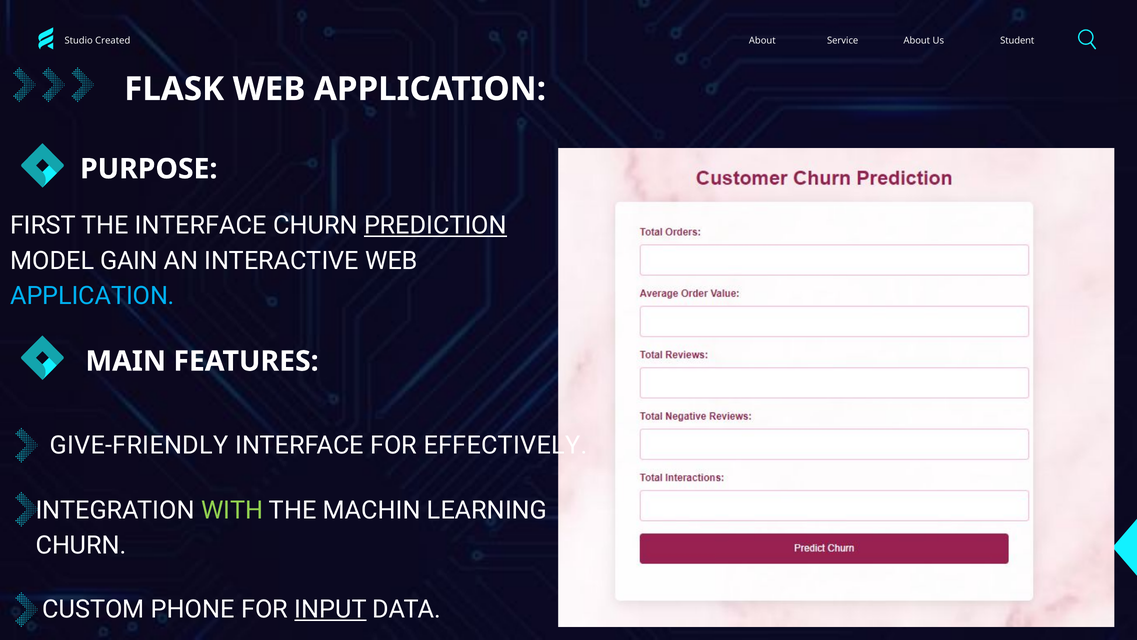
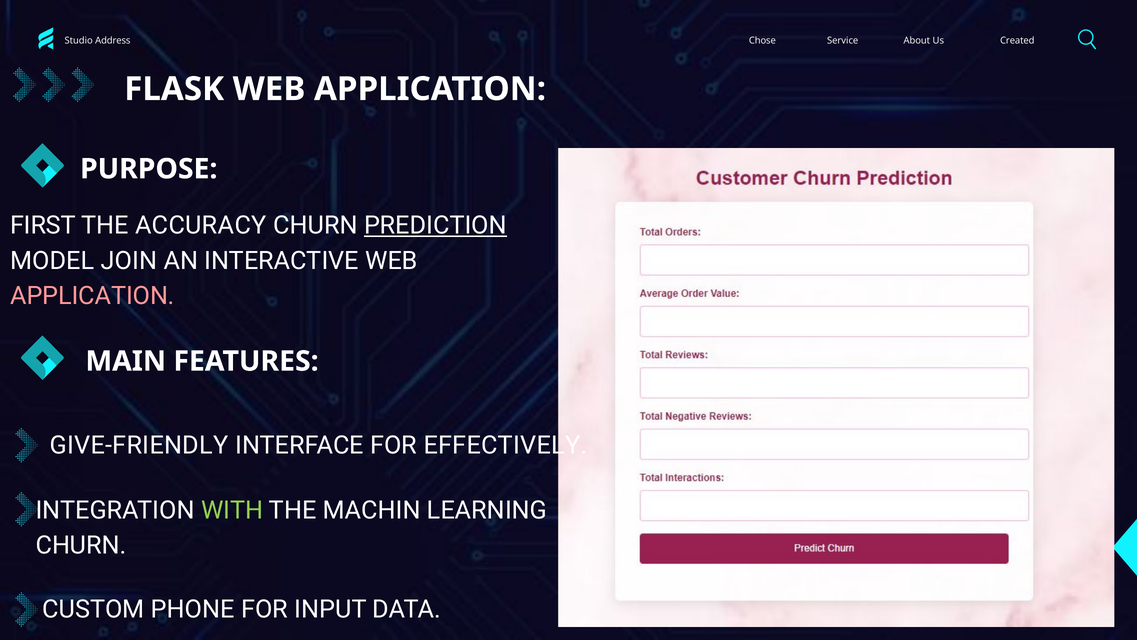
Created: Created -> Address (113, 40)
About: About -> Chose (762, 40)
Student: Student -> Created (1017, 40)
THE INTERFACE: INTERFACE -> ACCURACY (201, 225)
GAIN: GAIN -> JOIN (129, 261)
APPLICATION colour: light blue -> pink (92, 296)
INPUT underline: present -> none (330, 609)
